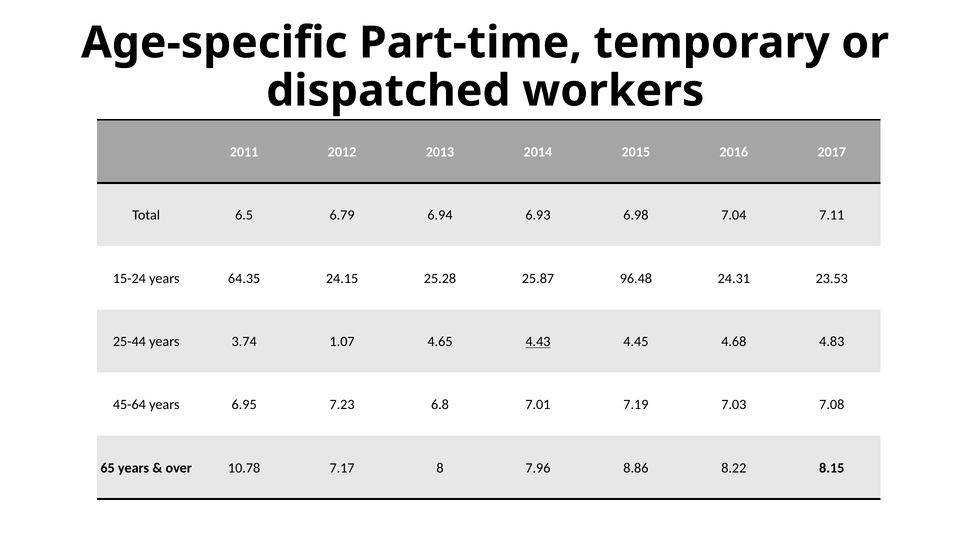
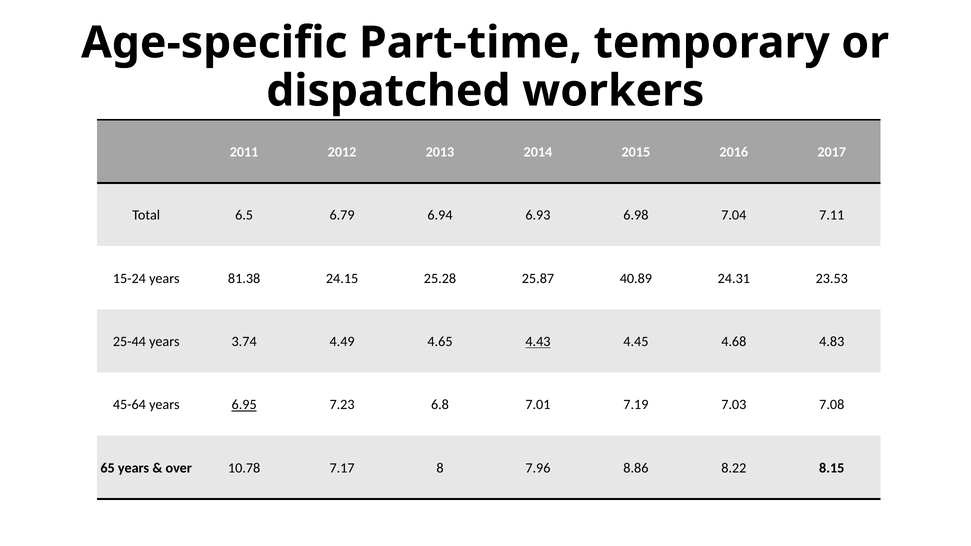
64.35: 64.35 -> 81.38 (244, 279)
96.48: 96.48 -> 40.89 (636, 279)
1.07: 1.07 -> 4.49 (342, 342)
6.95 underline: none -> present (244, 405)
